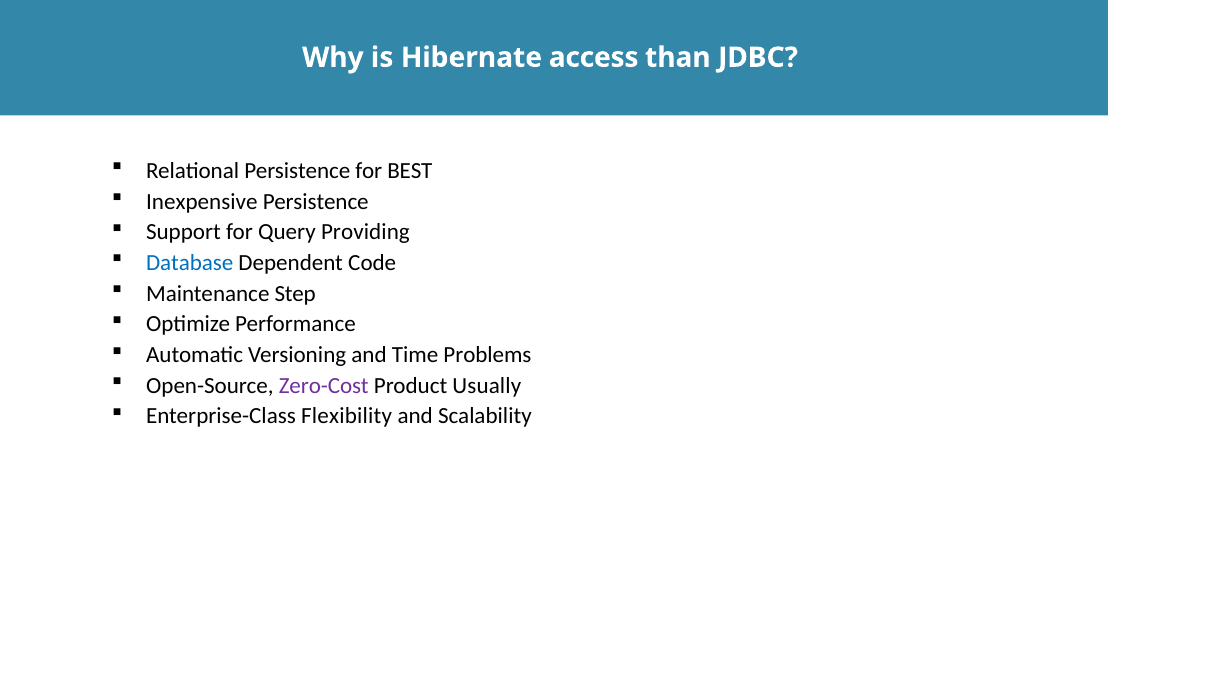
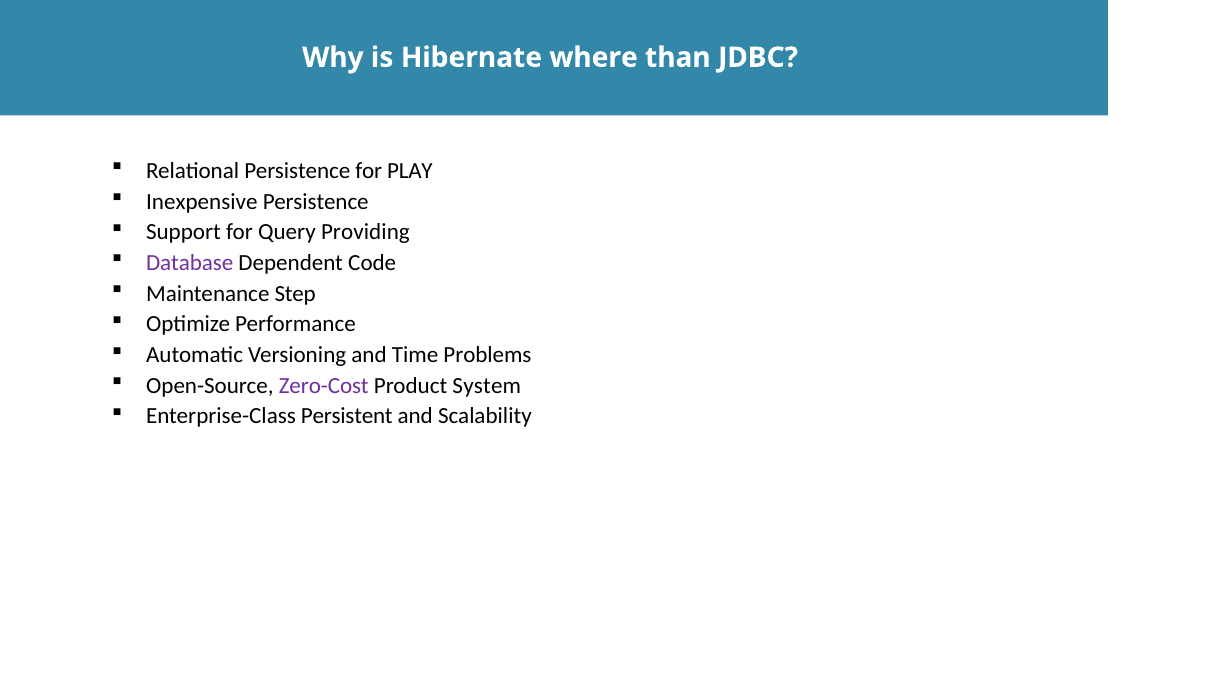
access: access -> where (594, 57)
BEST: BEST -> PLAY (410, 171)
Database colour: blue -> purple (190, 263)
Usually: Usually -> System (487, 386)
Flexibility: Flexibility -> Persistent (347, 417)
